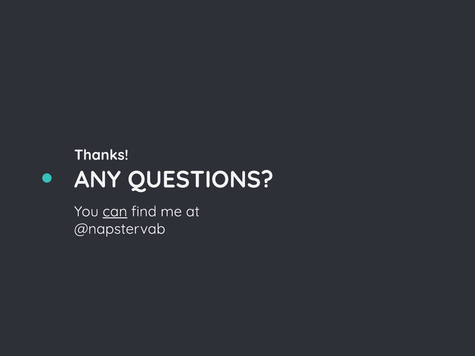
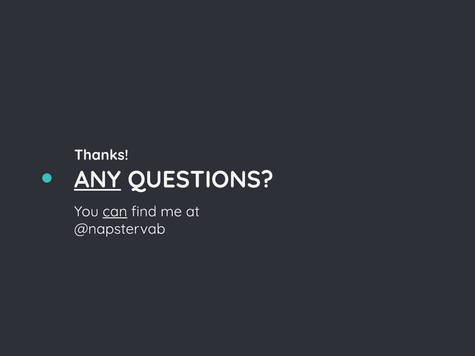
ANY underline: none -> present (98, 180)
